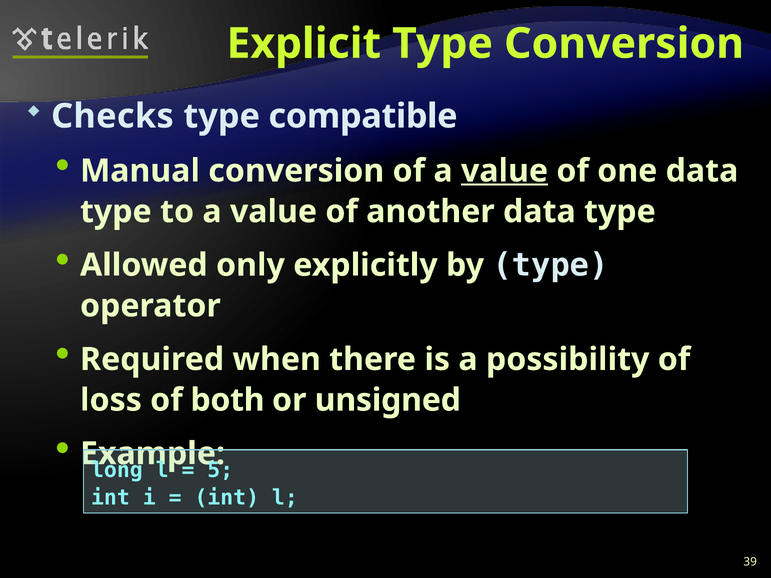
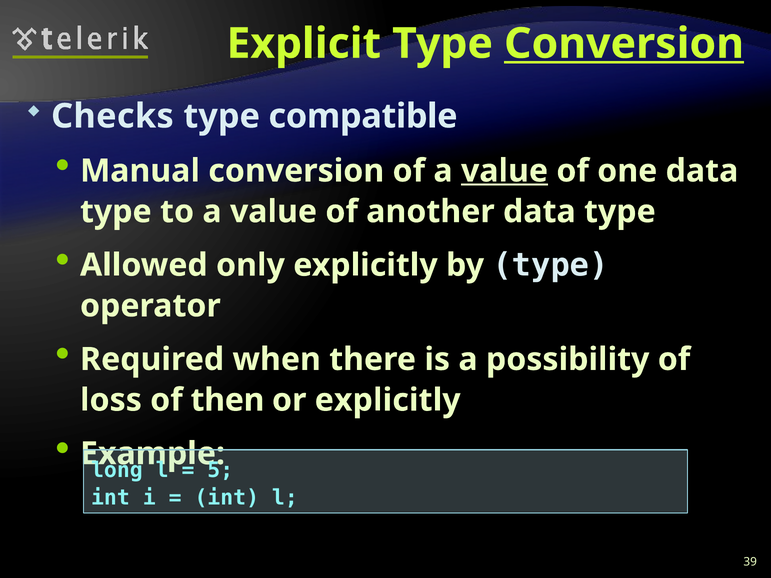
Conversion underline: none -> present (624, 44)
both: both -> then (228, 400)
or unsigned: unsigned -> explicitly (388, 400)
